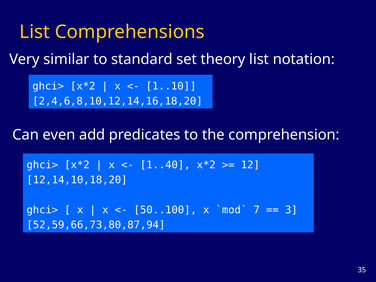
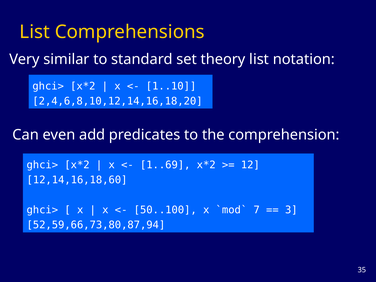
1..40: 1..40 -> 1..69 (165, 165)
12,14,10,18,20: 12,14,10,18,20 -> 12,14,16,18,60 (77, 180)
